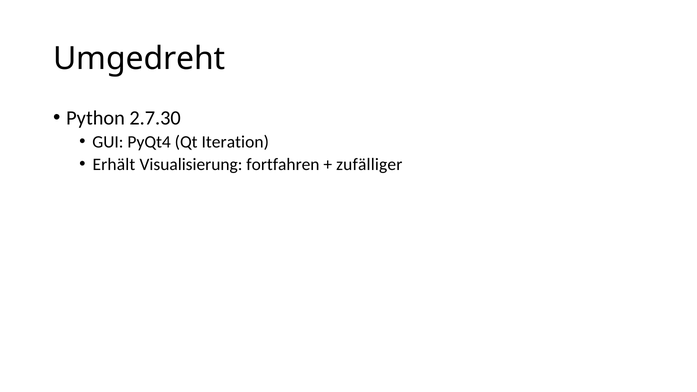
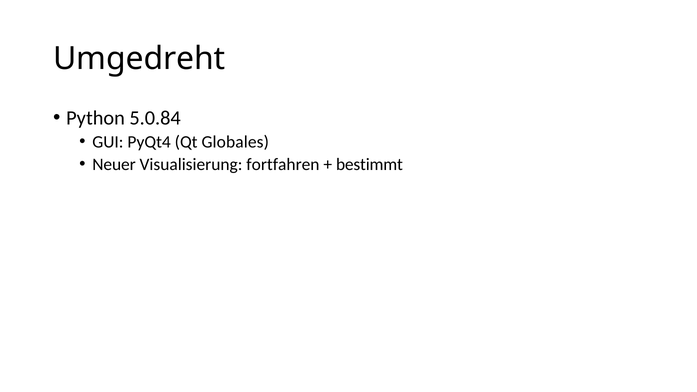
2.7.30: 2.7.30 -> 5.0.84 (155, 118)
Iteration: Iteration -> Globales (235, 142)
Erhält: Erhält -> Neuer (114, 164)
zufälliger: zufälliger -> bestimmt (369, 164)
